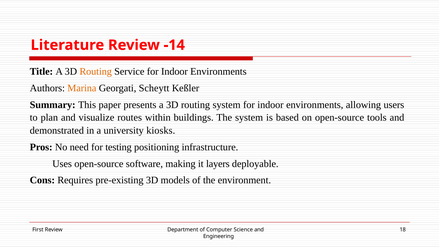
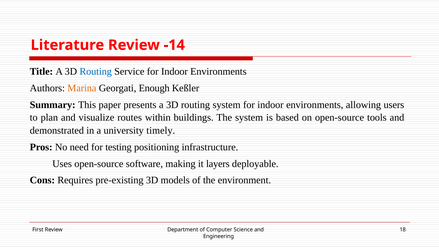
Routing colour: orange -> blue (96, 72)
Scheytt: Scheytt -> Enough (154, 88)
kiosks: kiosks -> timely (161, 131)
